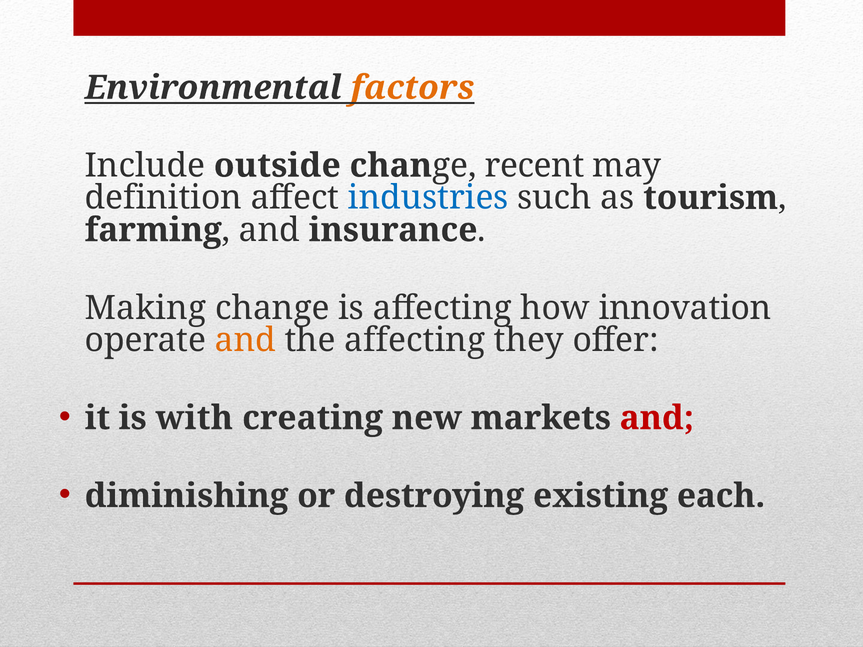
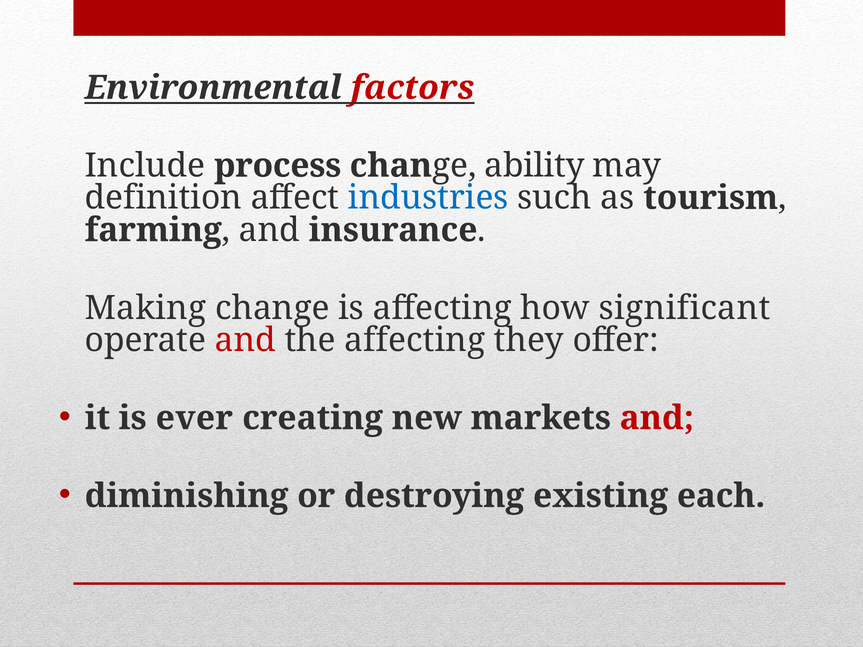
factors colour: orange -> red (413, 88)
outside: outside -> process (278, 166)
recent: recent -> ability (535, 166)
innovation: innovation -> significant (685, 308)
and colour: orange -> red (245, 340)
with: with -> ever (194, 418)
